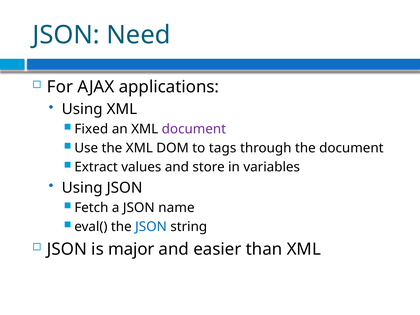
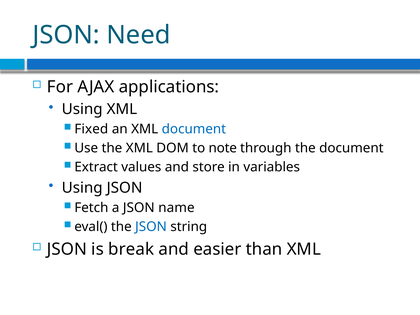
document colour: purple -> blue (194, 129)
tags: tags -> note (223, 148)
major: major -> break (131, 249)
